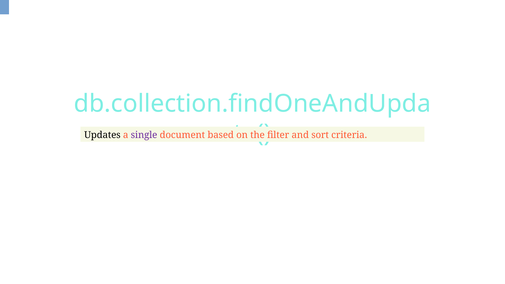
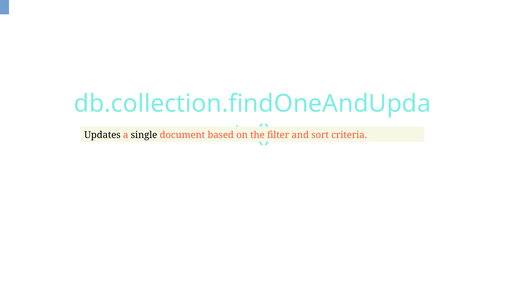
single colour: purple -> black (144, 135)
